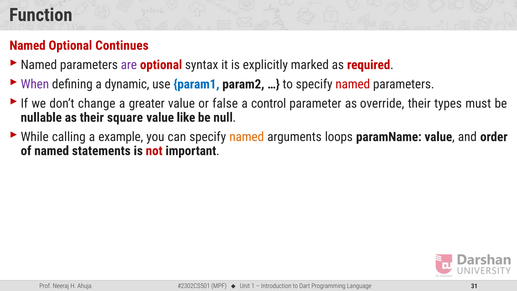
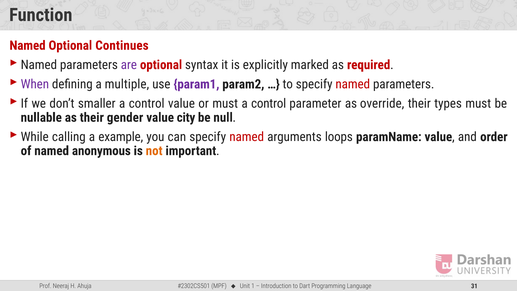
dynamic: dynamic -> multiple (127, 84)
param1 colour: blue -> purple (196, 84)
change: change -> smaller (97, 103)
greater: greater -> control (147, 103)
or false: false -> must (225, 103)
square: square -> gender (125, 117)
like: like -> city (186, 117)
named colour: orange -> red (247, 137)
statements: statements -> anonymous (101, 151)
not colour: red -> orange (154, 151)
